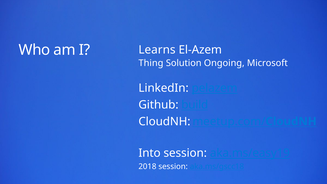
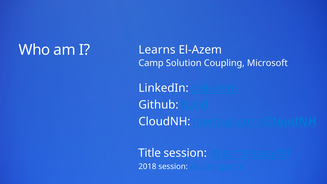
Thing: Thing -> Camp (151, 63)
Ongoing: Ongoing -> Coupling (224, 63)
Into: Into -> Title (150, 153)
